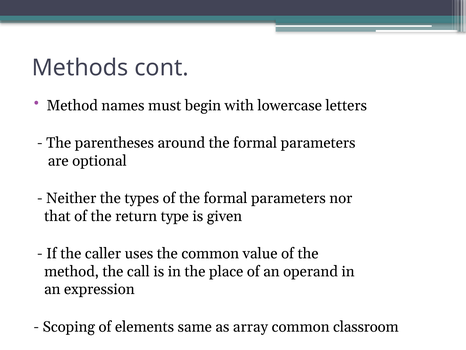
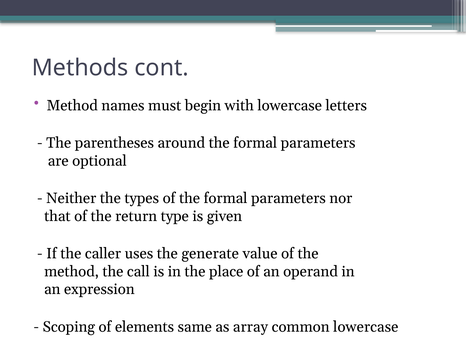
the common: common -> generate (210, 253)
common classroom: classroom -> lowercase (366, 326)
